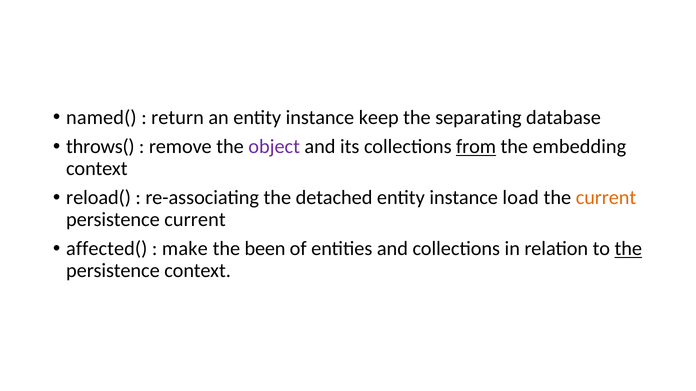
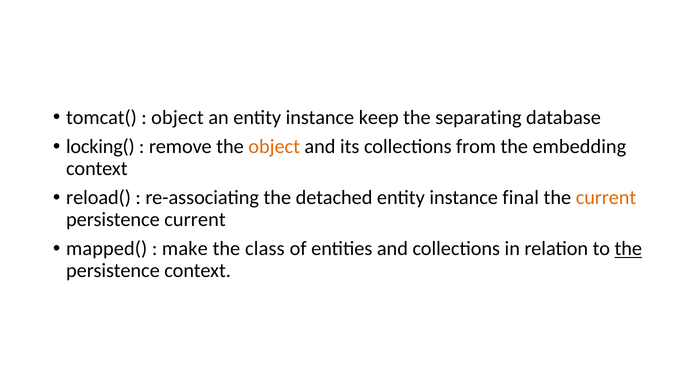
named(: named( -> tomcat( (101, 118)
return: return -> object (177, 118)
throws(: throws( -> locking( (100, 147)
object colour: purple -> orange (274, 147)
from underline: present -> none (476, 147)
load: load -> final (521, 198)
affected(: affected( -> mapped( (107, 249)
been: been -> class (265, 249)
